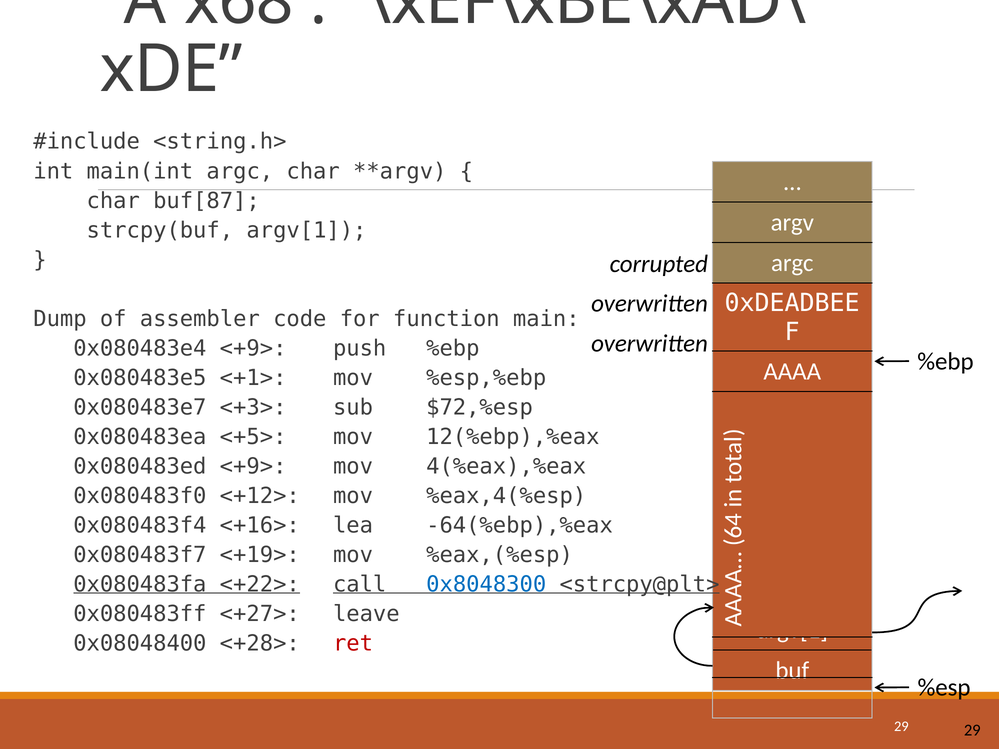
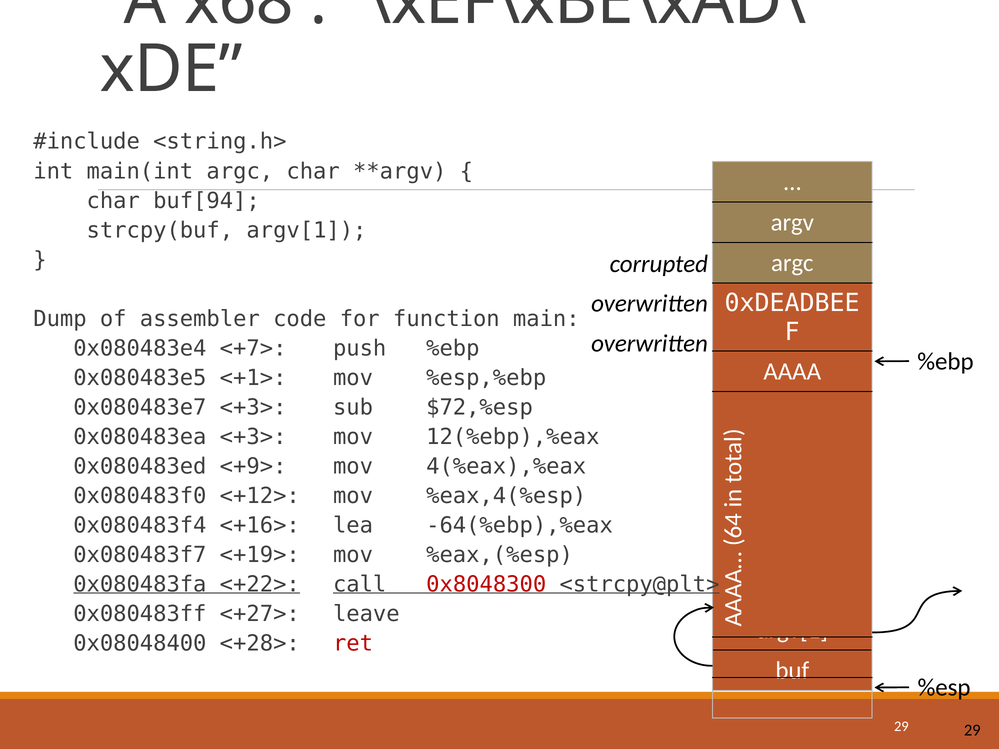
buf[87: buf[87 -> buf[94 (206, 201)
0x080483e4 <+9>: <+9> -> <+7> (253, 348)
0x080483ea <+5>: <+5> -> <+3> (253, 437)
0x8048300 colour: blue -> red (486, 585)
